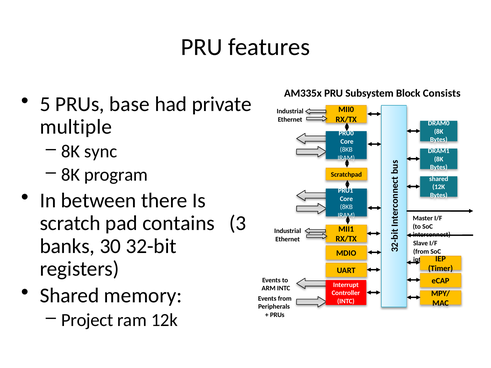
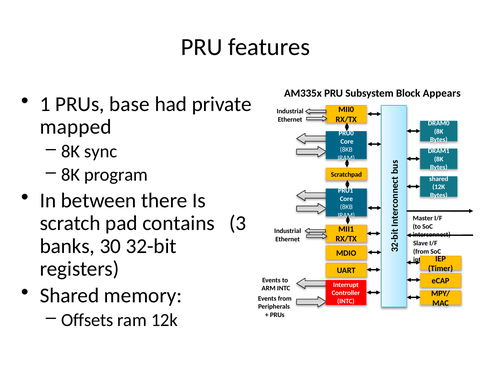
Consists: Consists -> Appears (442, 93)
5: 5 -> 1 (45, 104)
multiple: multiple -> mapped (76, 127)
Project: Project -> Offsets (87, 320)
